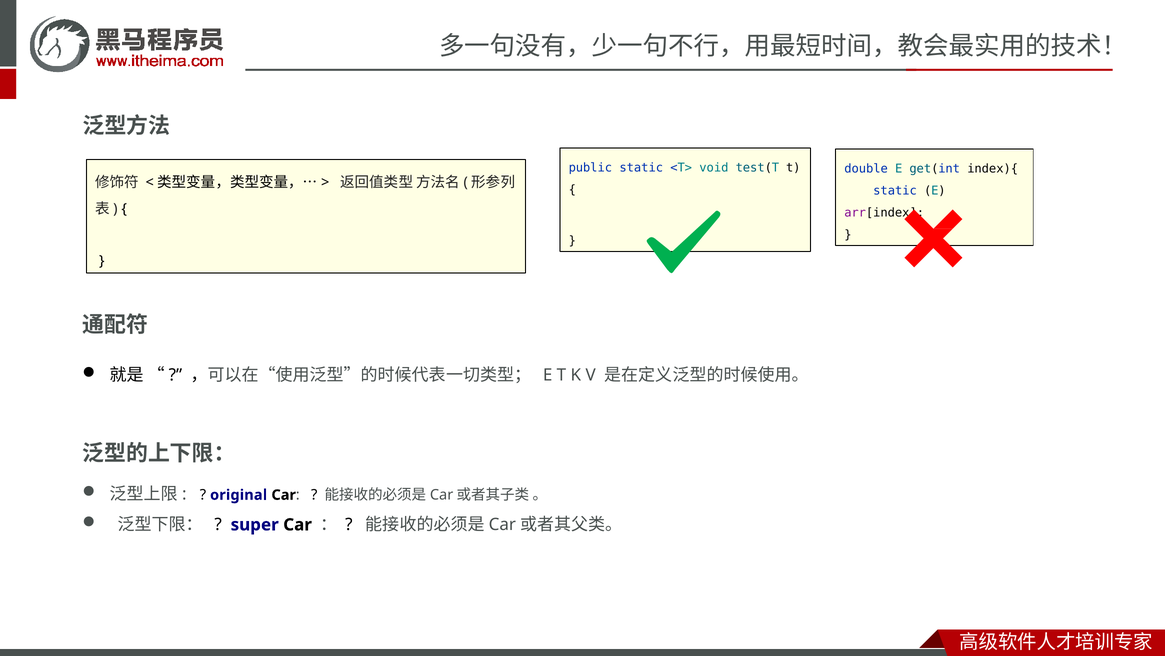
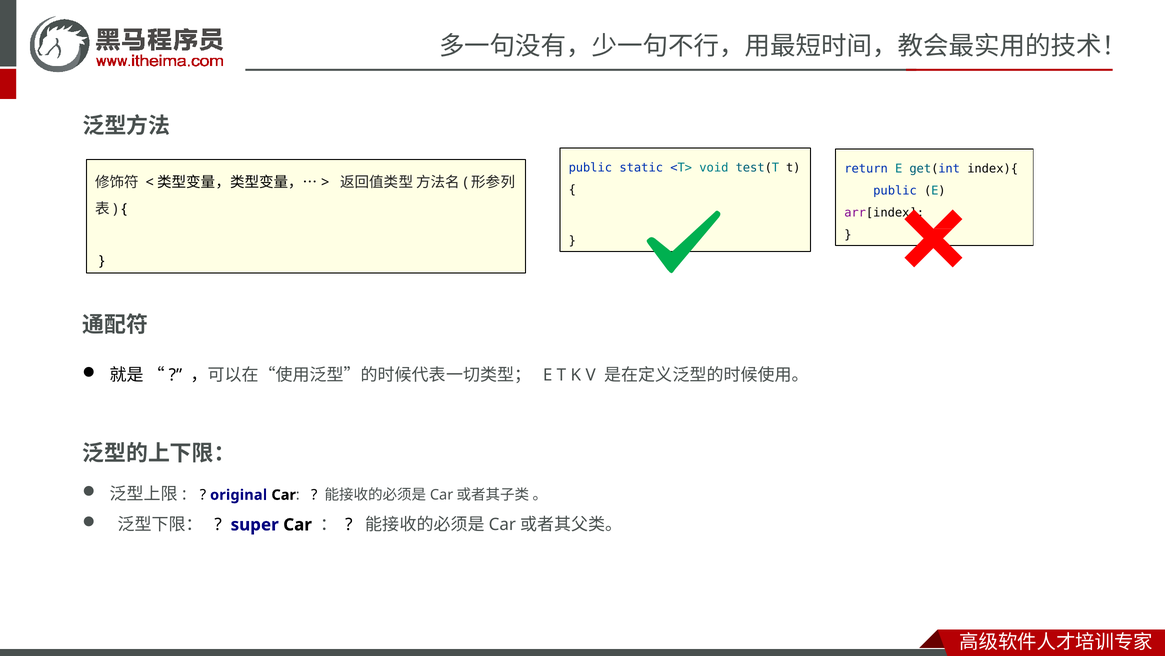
double: double -> return (866, 169)
static: static -> public (895, 191)
